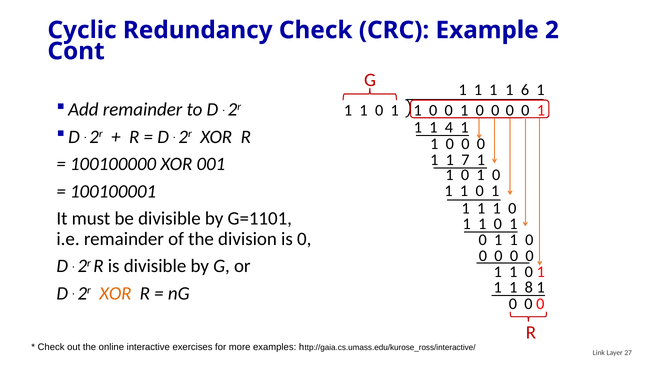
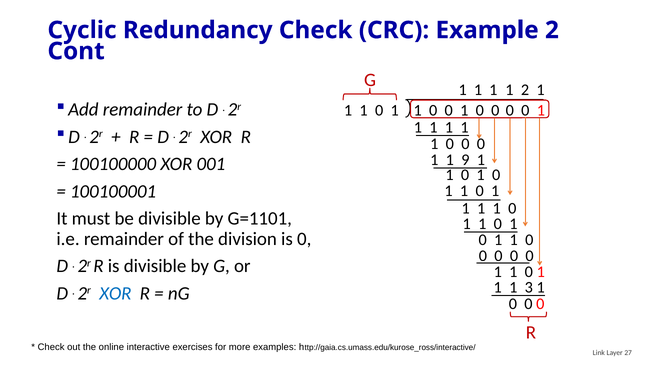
1 6: 6 -> 2 (525, 90)
4: 4 -> 1 (449, 128)
7: 7 -> 9 (465, 160)
8: 8 -> 3 (529, 288)
XOR colour: orange -> blue (115, 293)
